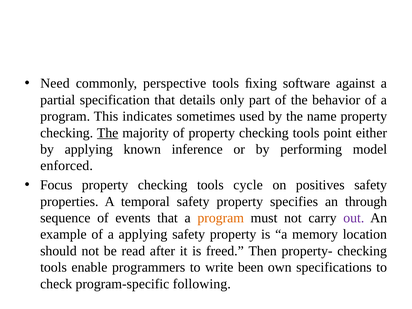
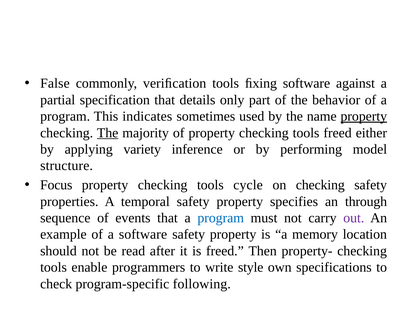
Need: Need -> False (55, 83)
perspective: perspective -> veriﬁcation (175, 83)
property underline: none -> present (364, 116)
tools point: point -> freed (338, 133)
known: known -> variety (142, 149)
enforced: enforced -> structure (67, 166)
on positives: positives -> checking (320, 185)
program colour: orange -> blue (221, 218)
a applying: applying -> software (143, 234)
been: been -> style (251, 267)
